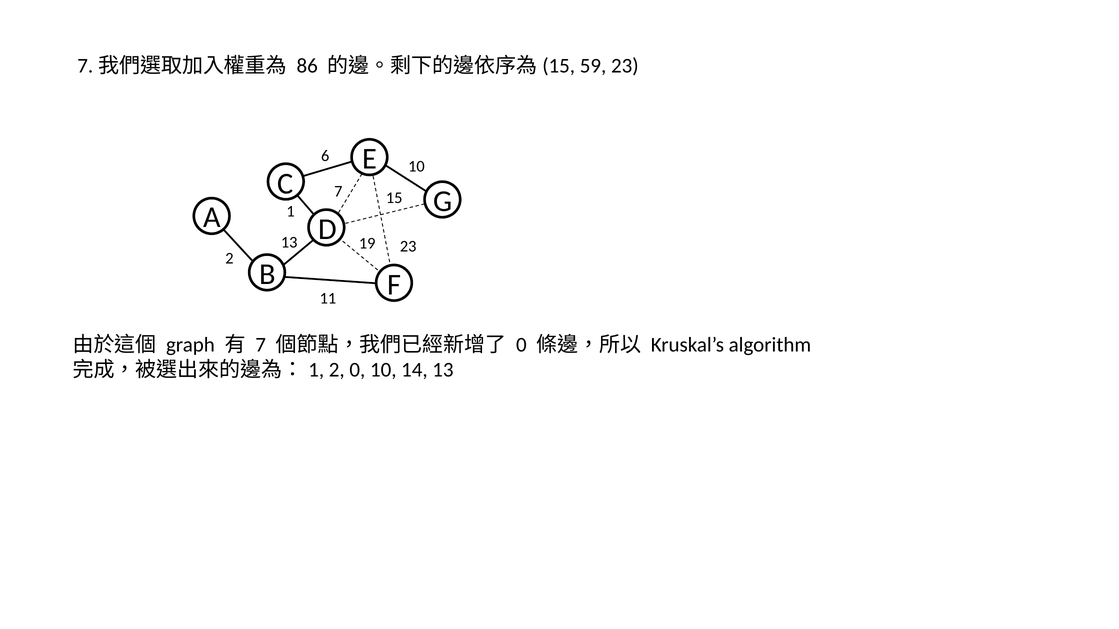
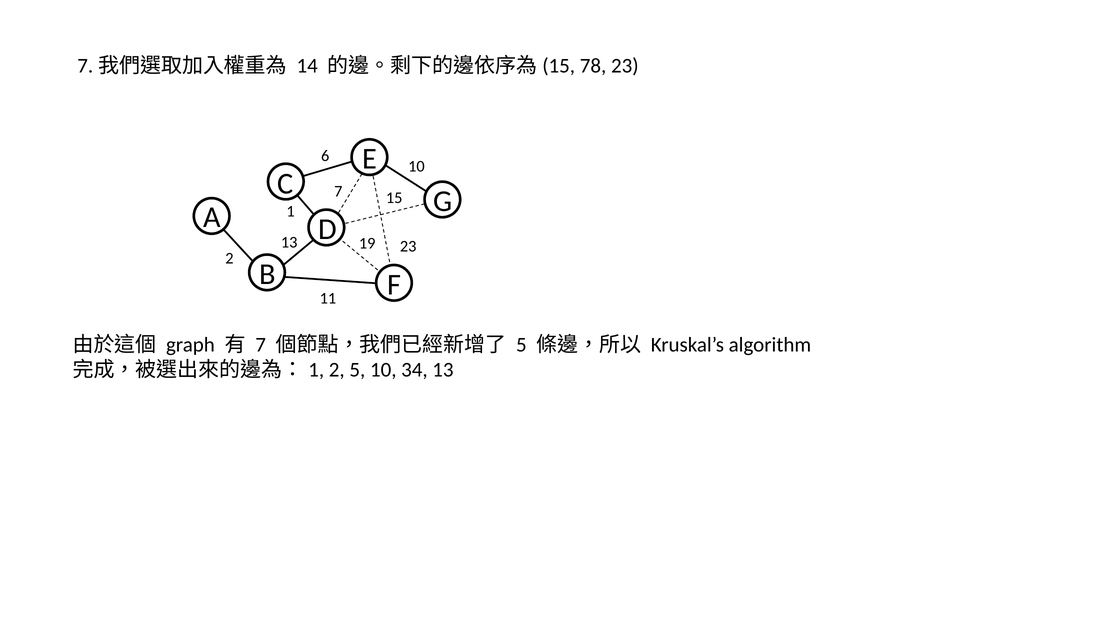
86: 86 -> 14 (307, 66)
59: 59 -> 78 (593, 66)
0: 0 -> 5 (521, 345)
2 0: 0 -> 5 (357, 370)
14: 14 -> 34 (414, 370)
